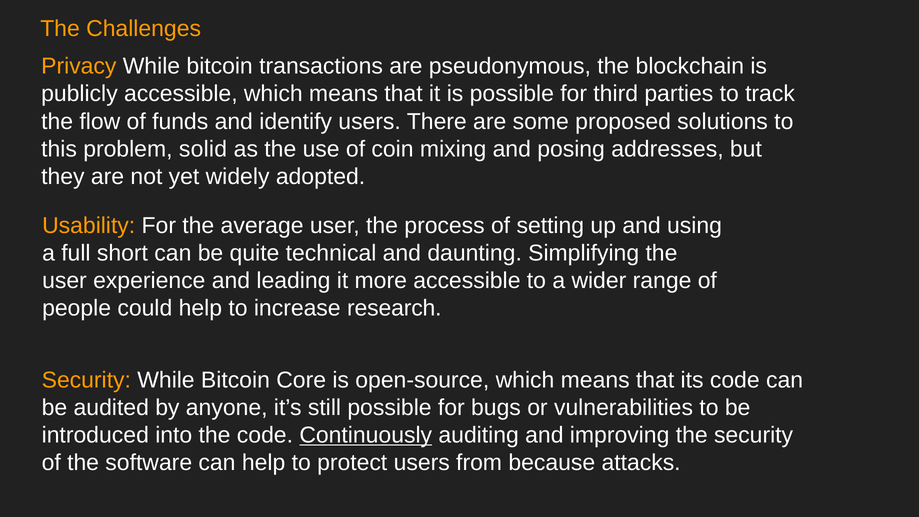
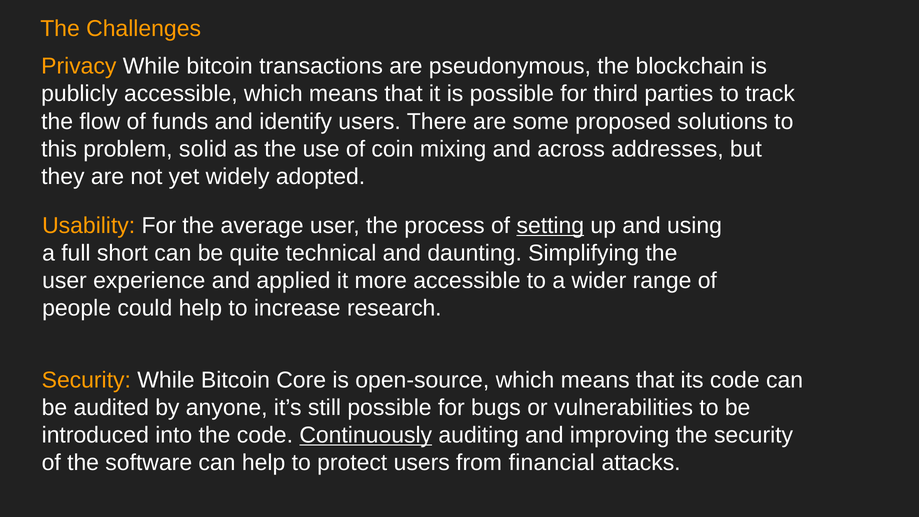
posing: posing -> across (571, 149)
setting underline: none -> present (550, 226)
leading: leading -> applied (293, 281)
because: because -> financial (552, 463)
